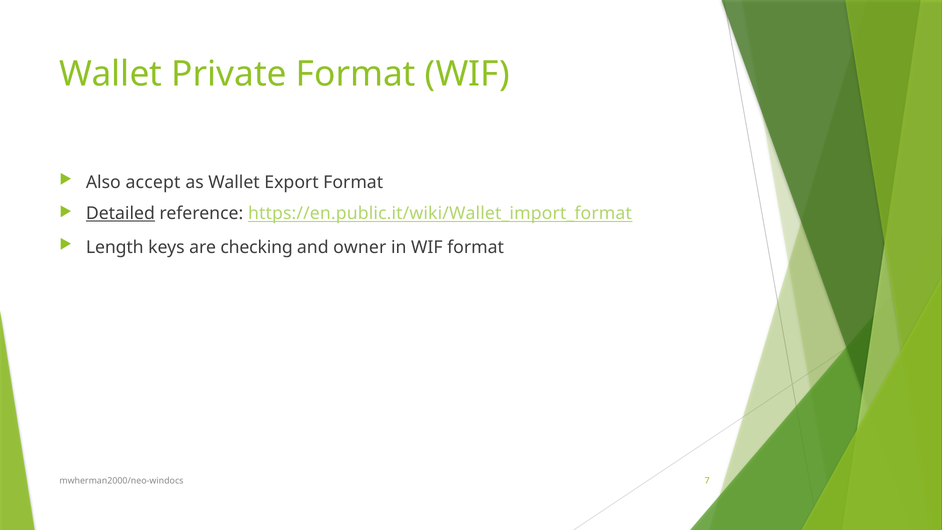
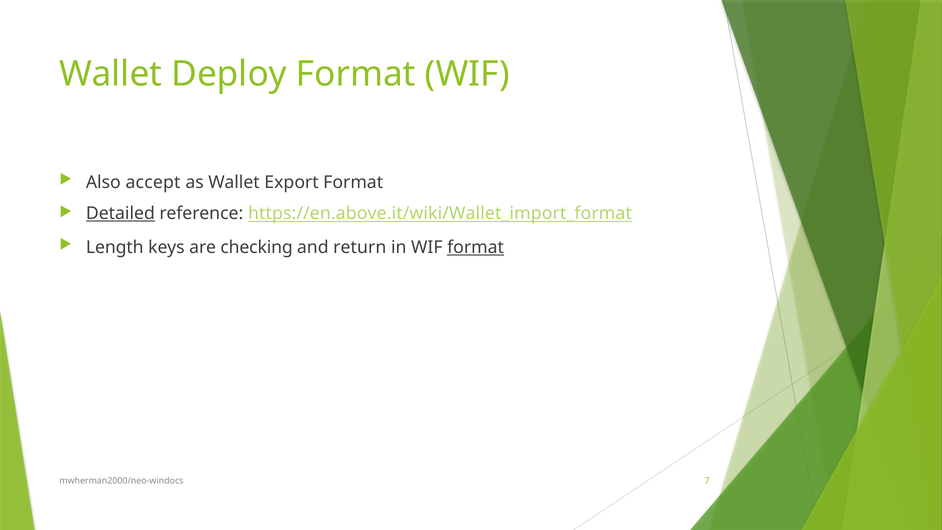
Private: Private -> Deploy (229, 74)
https://en.public.it/wiki/Wallet_import_format: https://en.public.it/wiki/Wallet_import_format -> https://en.above.it/wiki/Wallet_import_format (440, 213)
owner: owner -> return (360, 247)
format underline: none -> present (476, 247)
